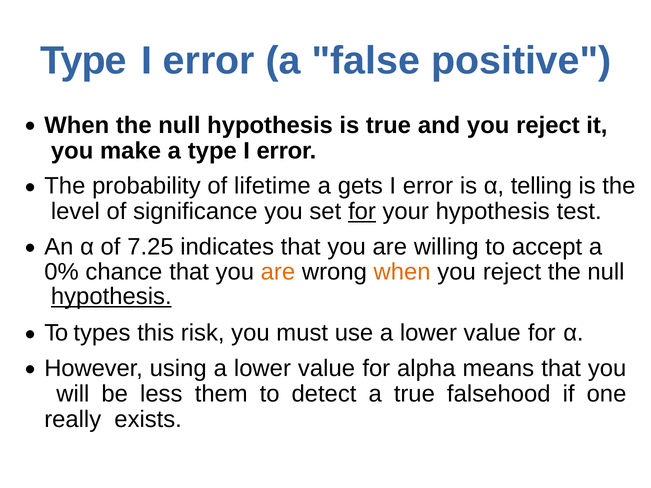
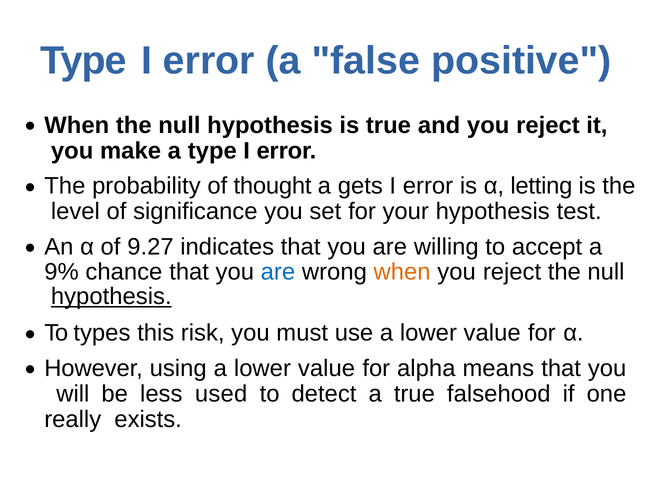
lifetime: lifetime -> thought (273, 186)
telling: telling -> letting (541, 186)
for underline: present -> none (362, 212)
7.25: 7.25 -> 9.27 (150, 247)
0%: 0% -> 9% (62, 272)
are colour: orange -> blue (278, 272)
them: them -> used (221, 394)
